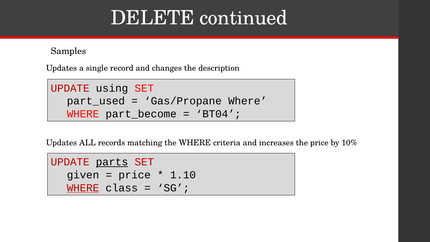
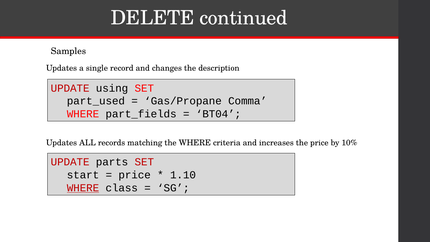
Gas/Propane Where: Where -> Comma (248, 101)
part_become: part_become -> part_fields (141, 114)
parts underline: present -> none (112, 162)
given: given -> start (83, 175)
